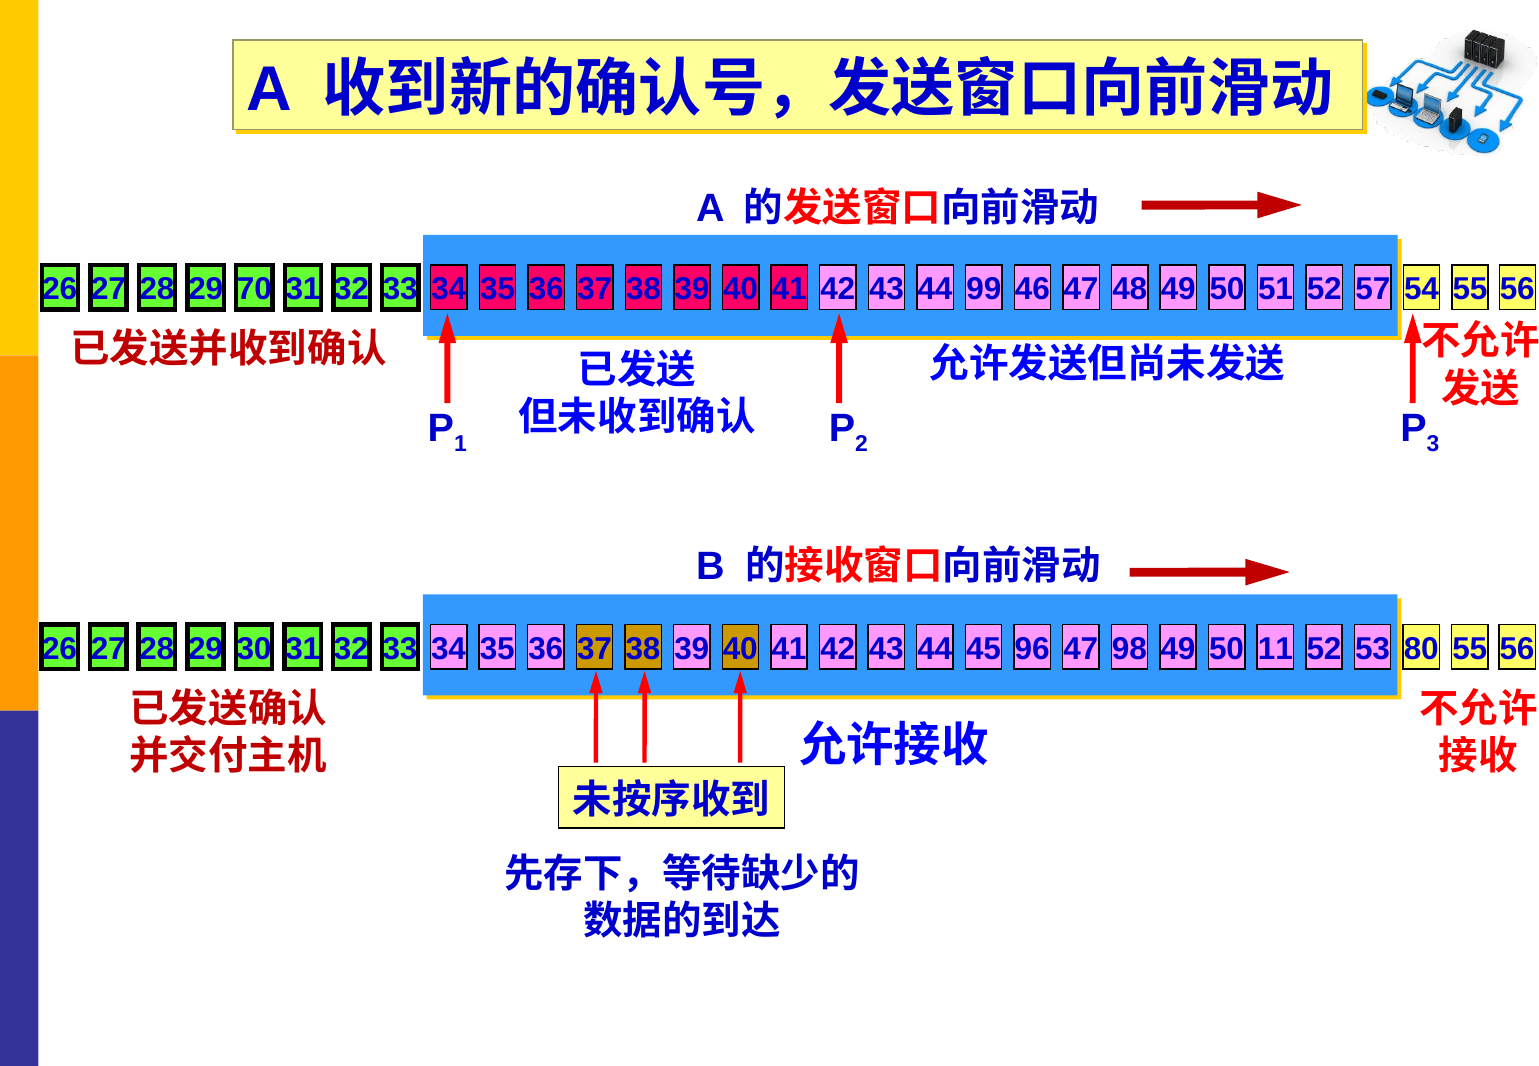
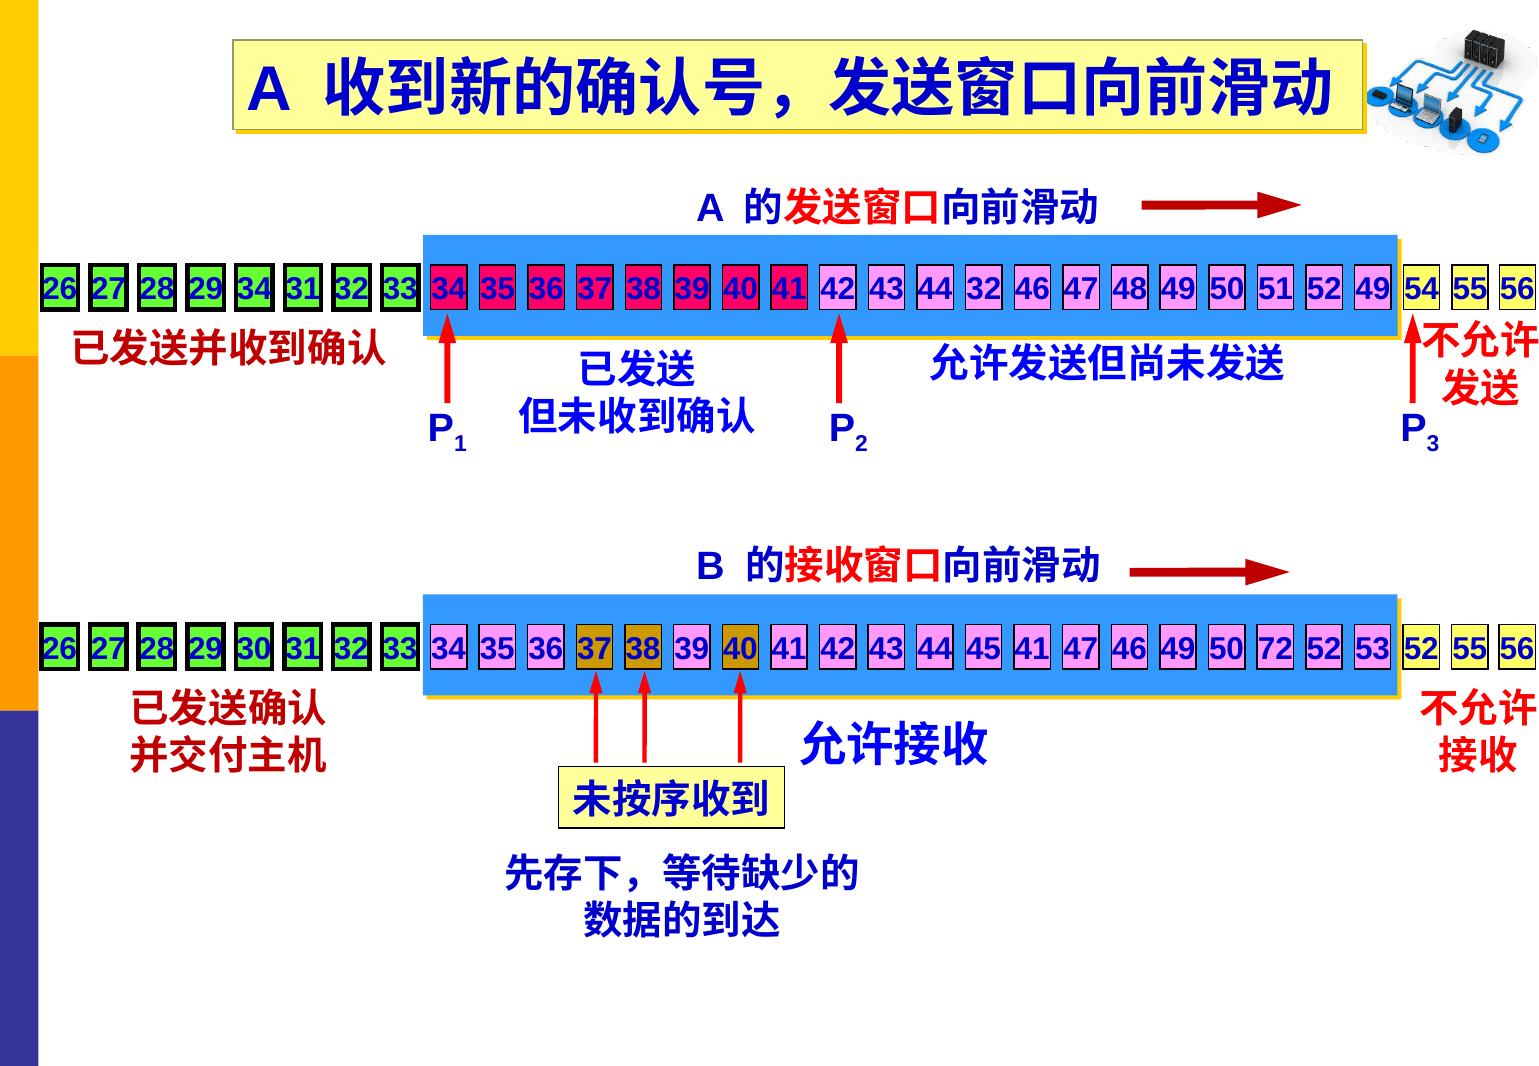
29 70: 70 -> 34 (254, 289)
44 99: 99 -> 32 (984, 289)
52 57: 57 -> 49 (1373, 289)
45 96: 96 -> 41 (1032, 648)
47 98: 98 -> 46 (1129, 648)
11: 11 -> 72 (1275, 648)
53 80: 80 -> 52 (1421, 648)
